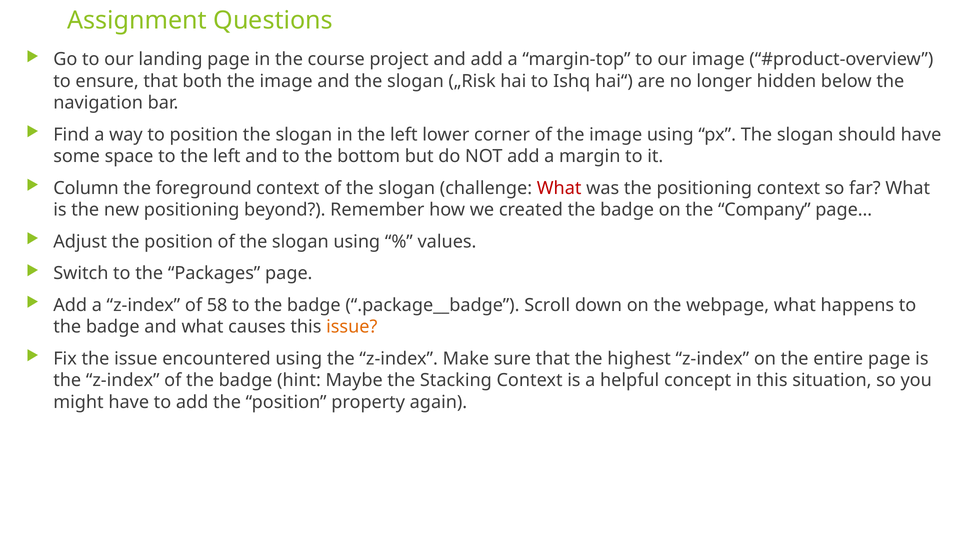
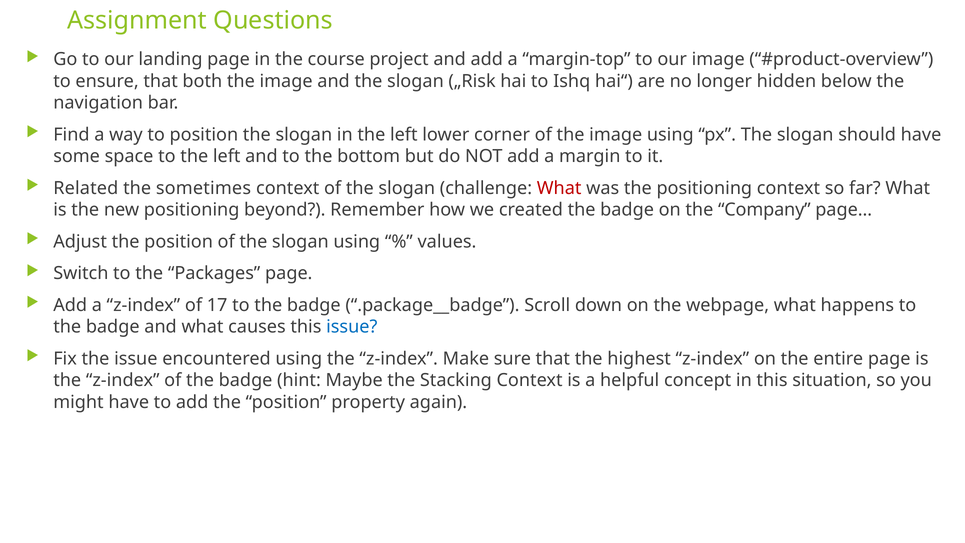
Column: Column -> Related (86, 188)
foreground: foreground -> sometimes (203, 188)
58: 58 -> 17 (217, 305)
issue colour: orange -> blue (352, 327)
